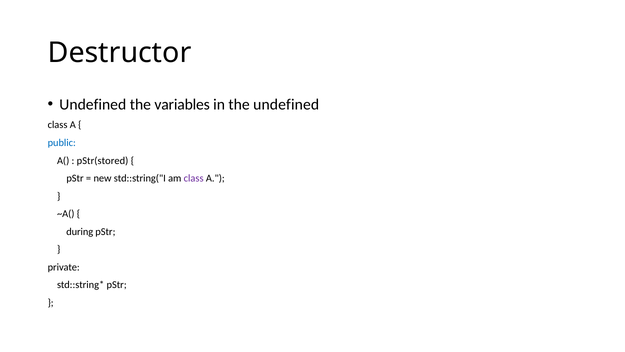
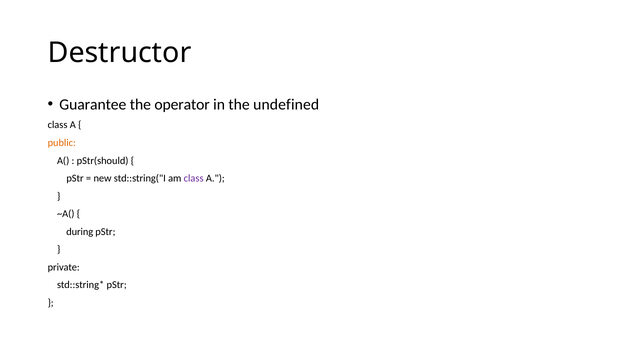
Undefined: Undefined -> Guarantee (93, 104)
variables: variables -> operator (182, 104)
public colour: blue -> orange (62, 143)
pStr(stored: pStr(stored -> pStr(should (103, 160)
